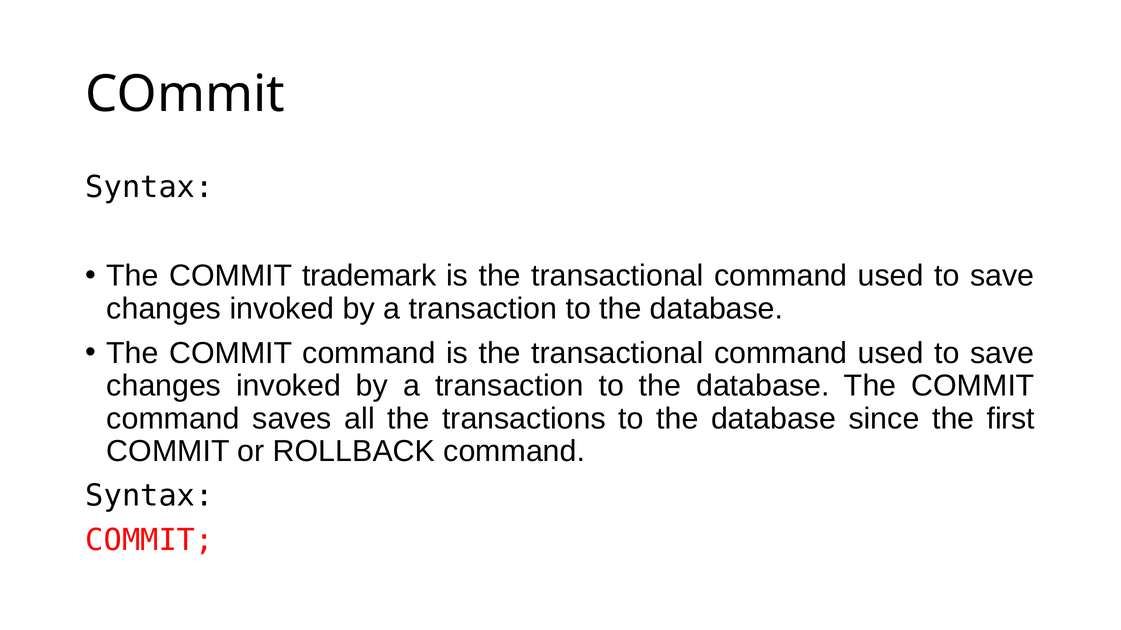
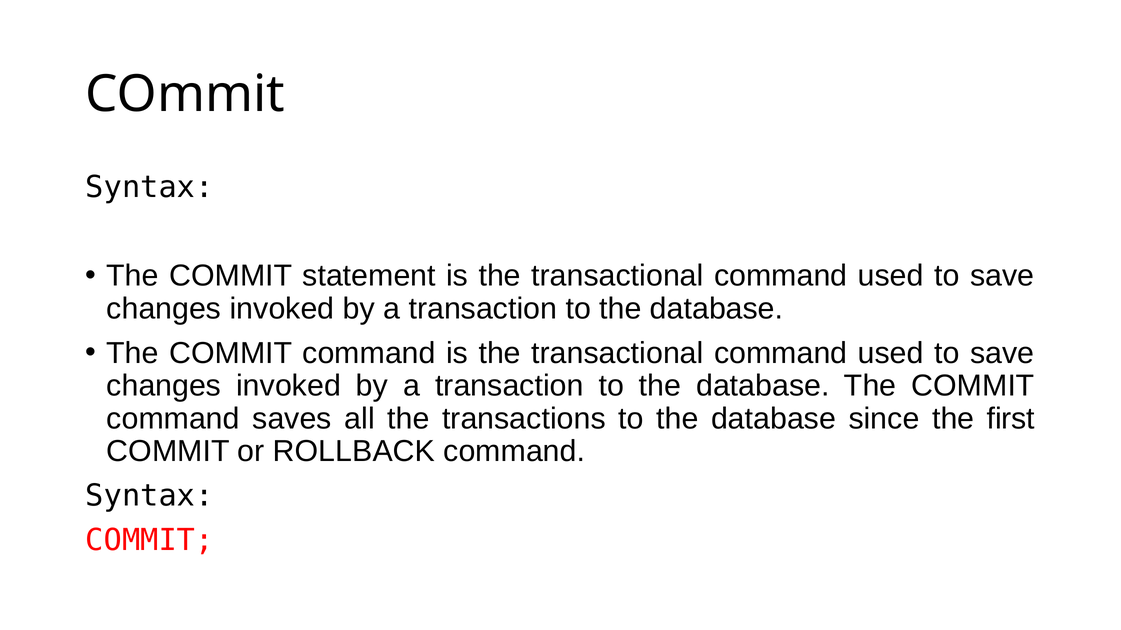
trademark: trademark -> statement (369, 276)
